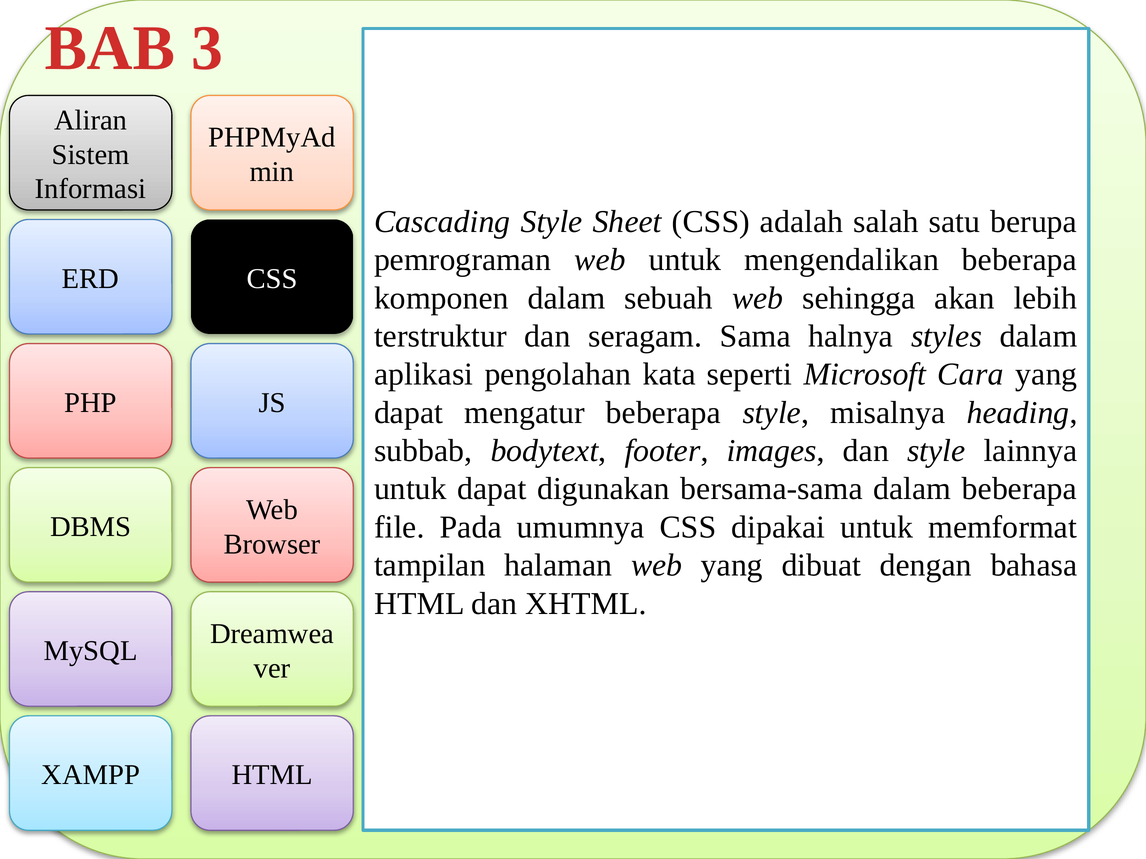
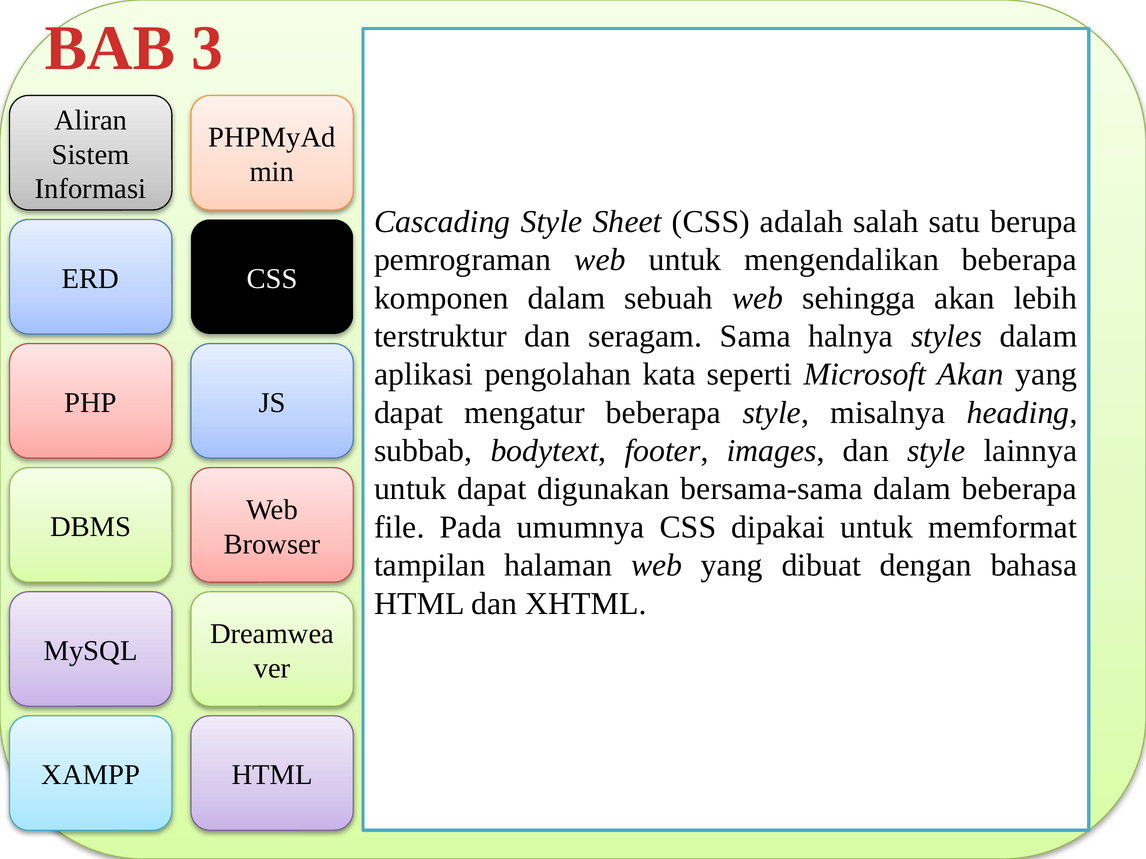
Microsoft Cara: Cara -> Akan (971, 375)
